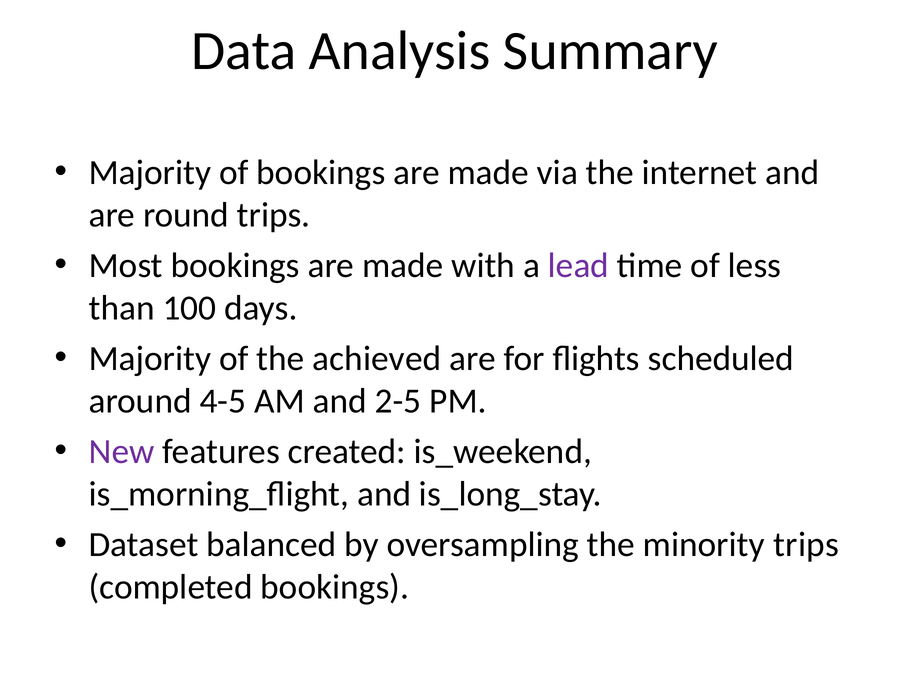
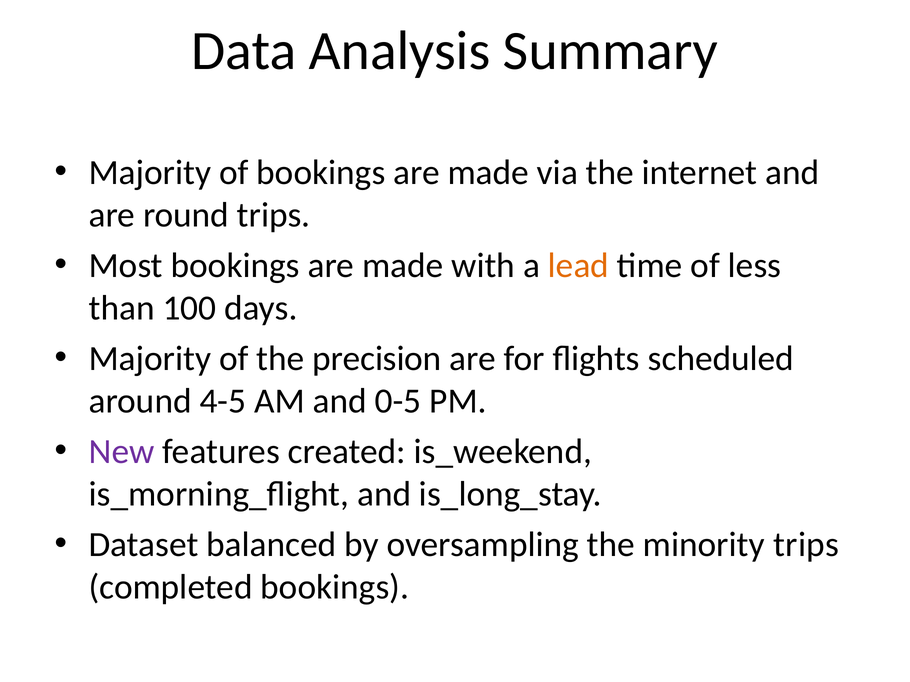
lead colour: purple -> orange (578, 266)
achieved: achieved -> precision (377, 359)
2-5: 2-5 -> 0-5 (398, 401)
